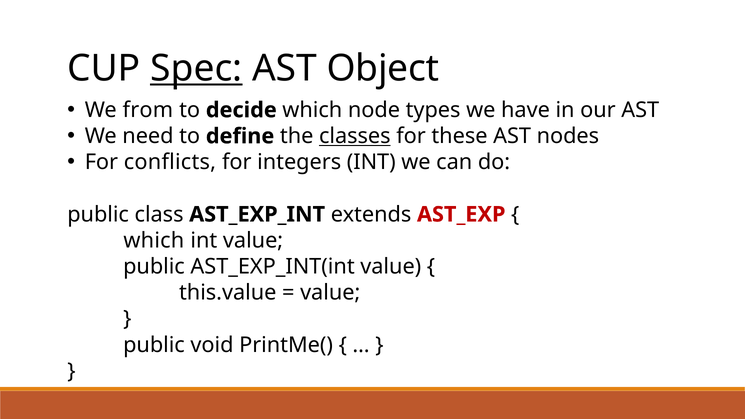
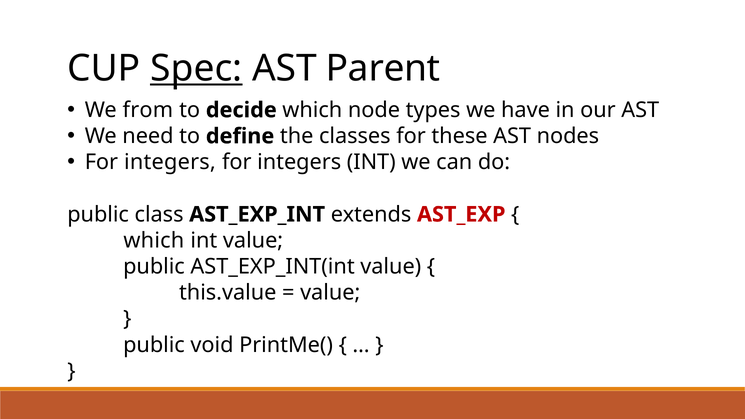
Object: Object -> Parent (383, 69)
classes underline: present -> none (355, 136)
conflicts: conflicts -> integers (170, 162)
